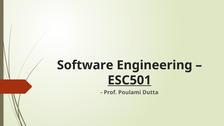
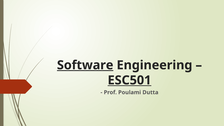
Software underline: none -> present (85, 65)
